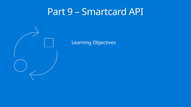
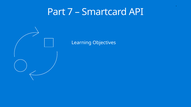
9: 9 -> 7 (70, 12)
